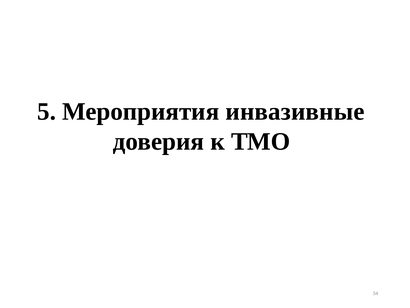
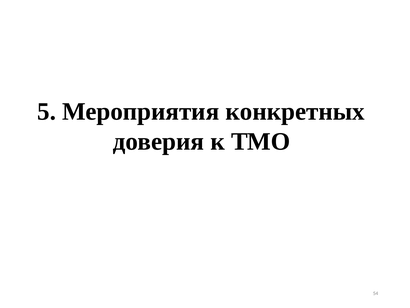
инвазивные: инвазивные -> конкретных (295, 111)
